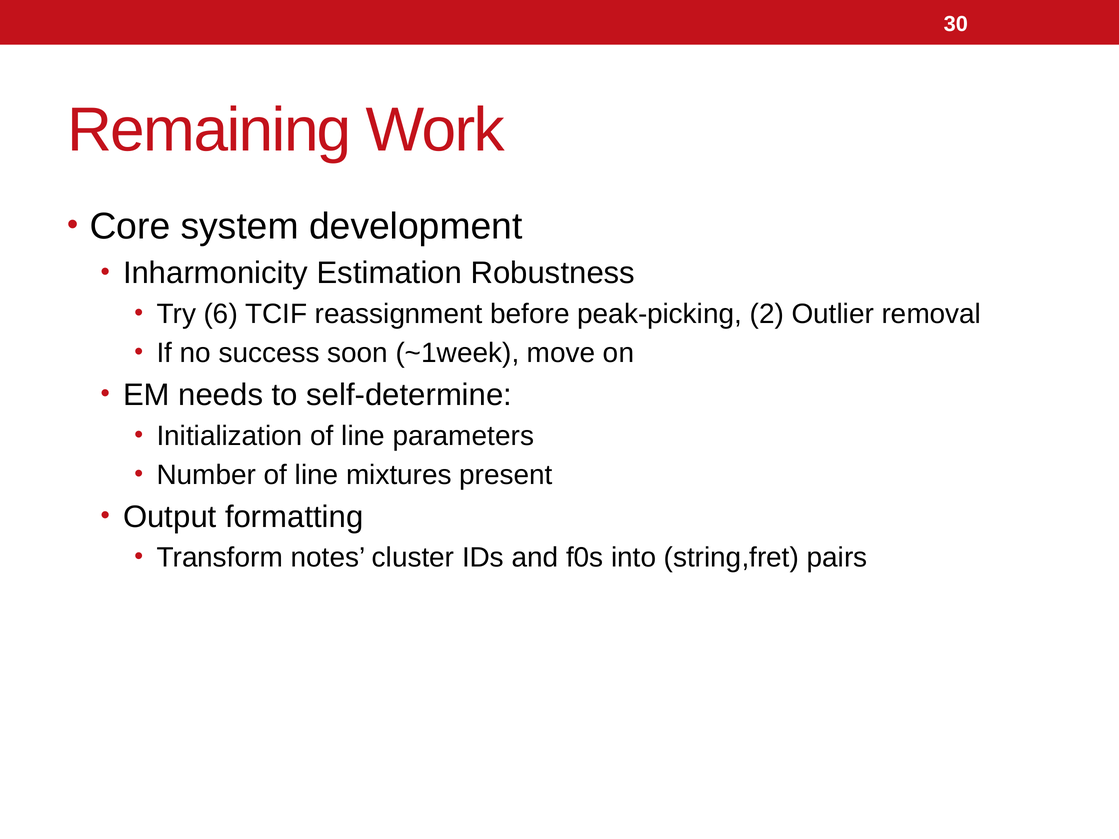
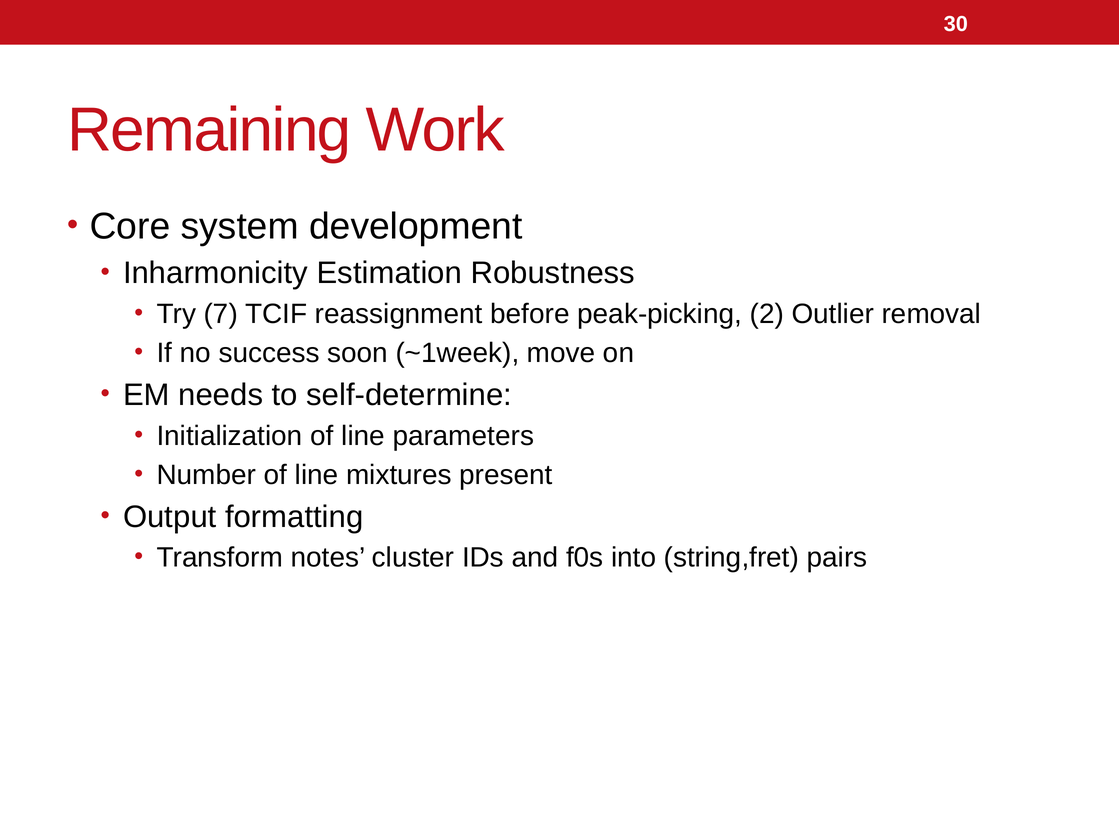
6: 6 -> 7 (221, 314)
